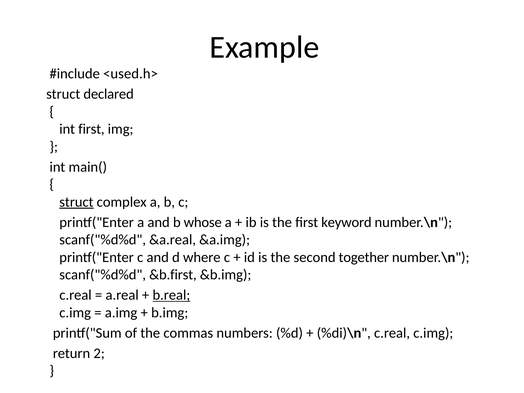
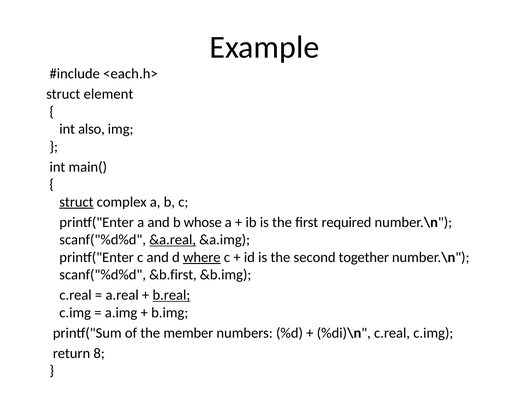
<used.h>: <used.h> -> <each.h> (130, 74)
declared: declared -> element (108, 94)
int first: first -> also (91, 129)
keyword: keyword -> required (346, 222)
&a.real underline: none -> present (173, 240)
where underline: none -> present (202, 257)
commas: commas -> member (188, 333)
2: 2 -> 8 (99, 353)
